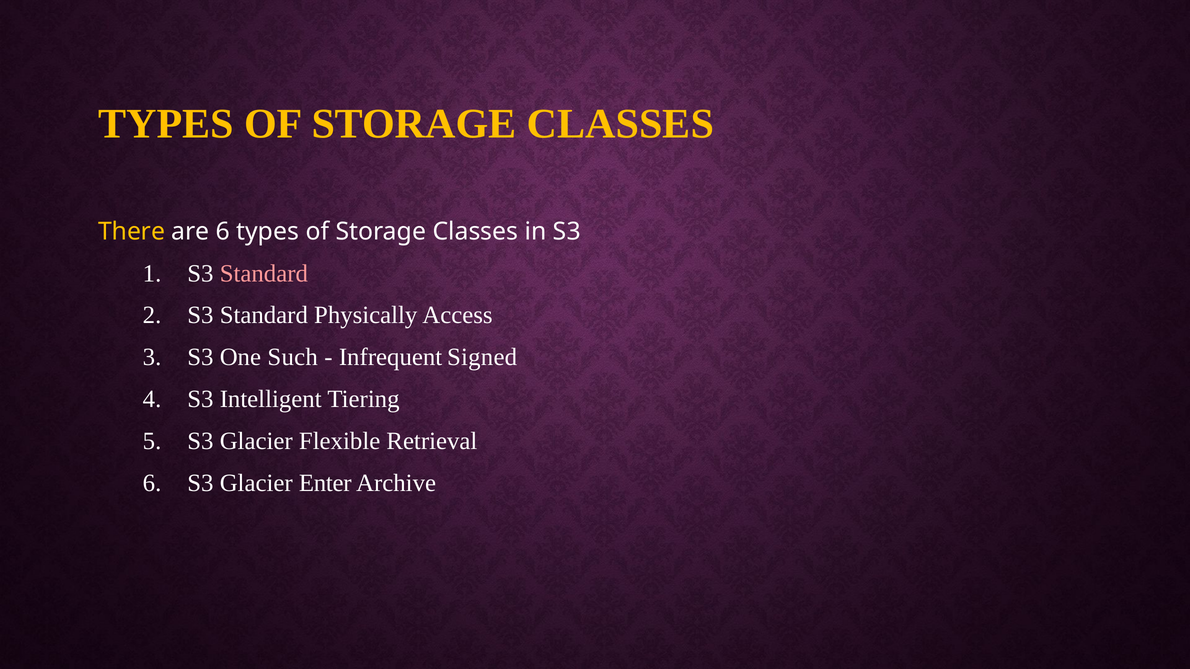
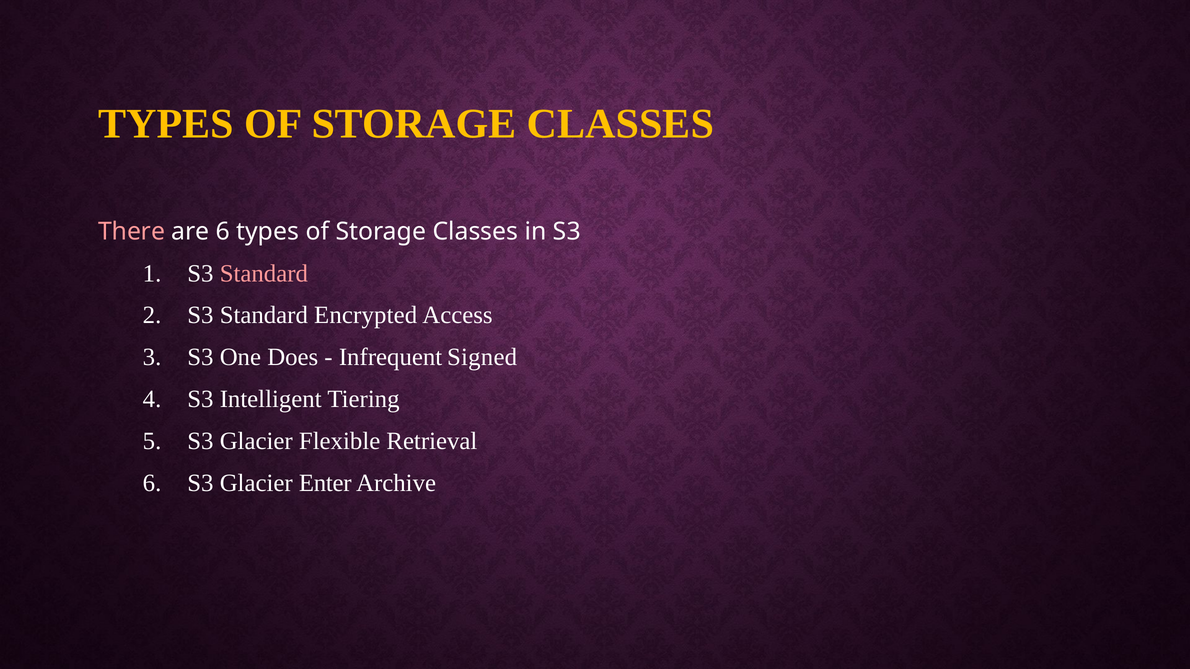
There colour: yellow -> pink (132, 232)
Physically: Physically -> Encrypted (366, 315)
Such: Such -> Does (293, 357)
